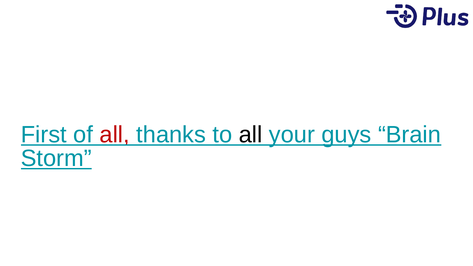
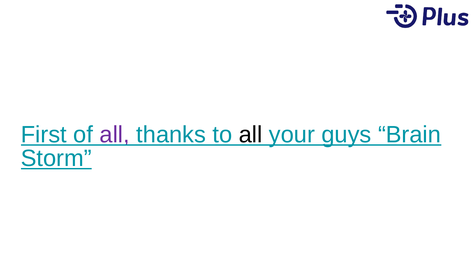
all colour: red -> purple (115, 135)
